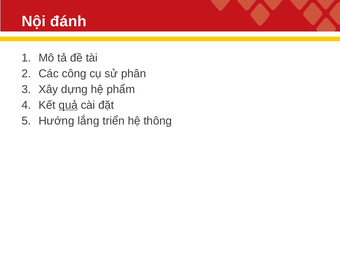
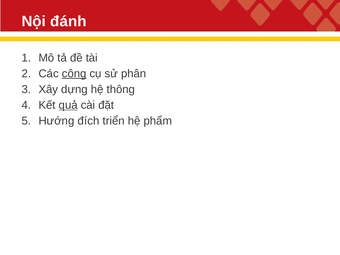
công underline: none -> present (74, 74)
phẩm: phẩm -> thông (121, 89)
lắng: lắng -> đích (88, 121)
thông: thông -> phẩm (158, 121)
